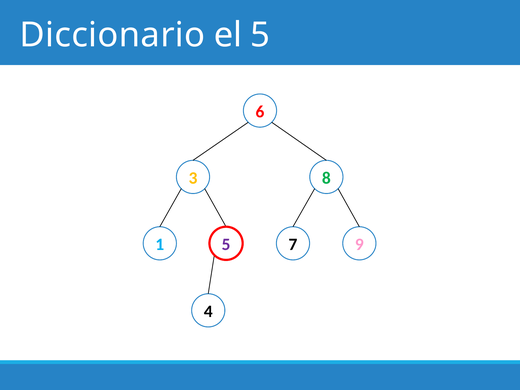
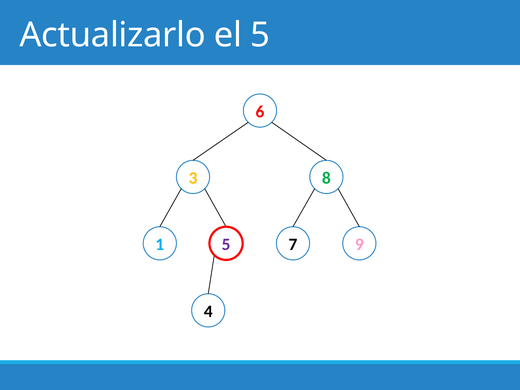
Diccionario: Diccionario -> Actualizarlo (113, 35)
